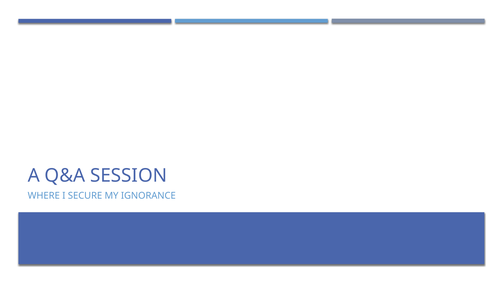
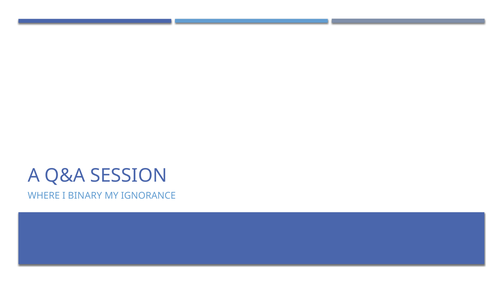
SECURE: SECURE -> BINARY (85, 196)
